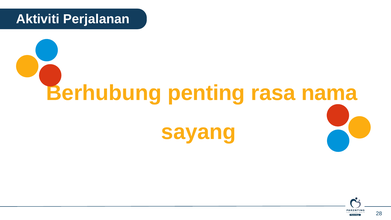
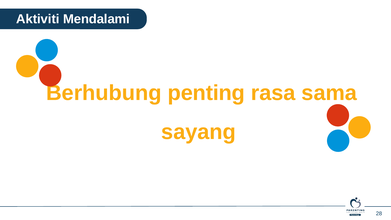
Perjalanan: Perjalanan -> Mendalami (96, 19)
nama: nama -> sama (329, 93)
